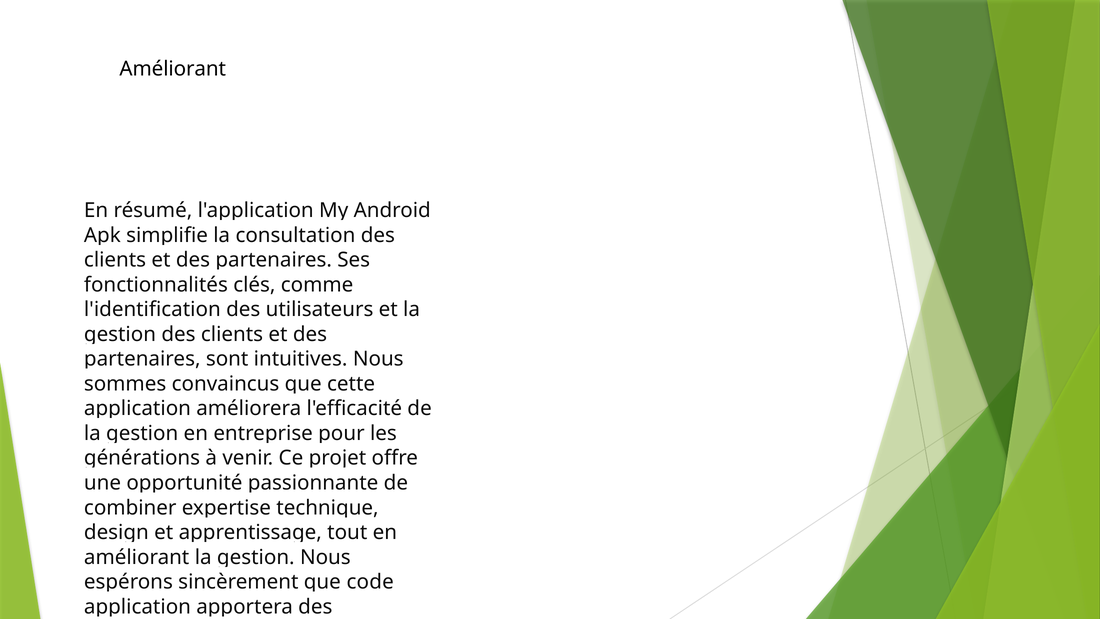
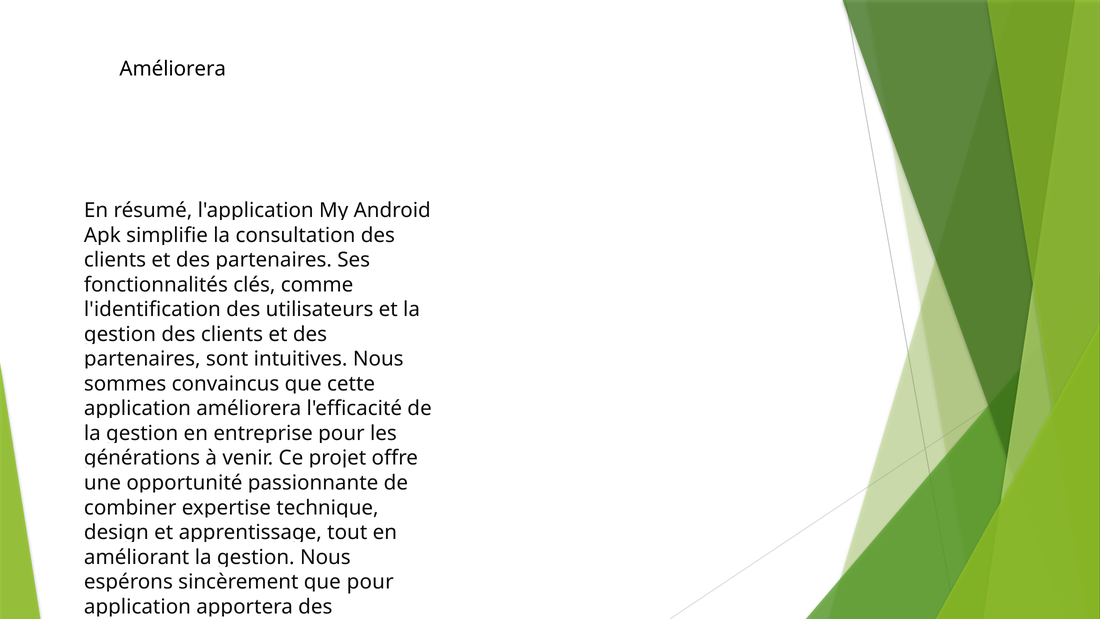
Améliorant: Améliorant -> Améliorera (173, 69)
code: code -> pour (370, 582)
